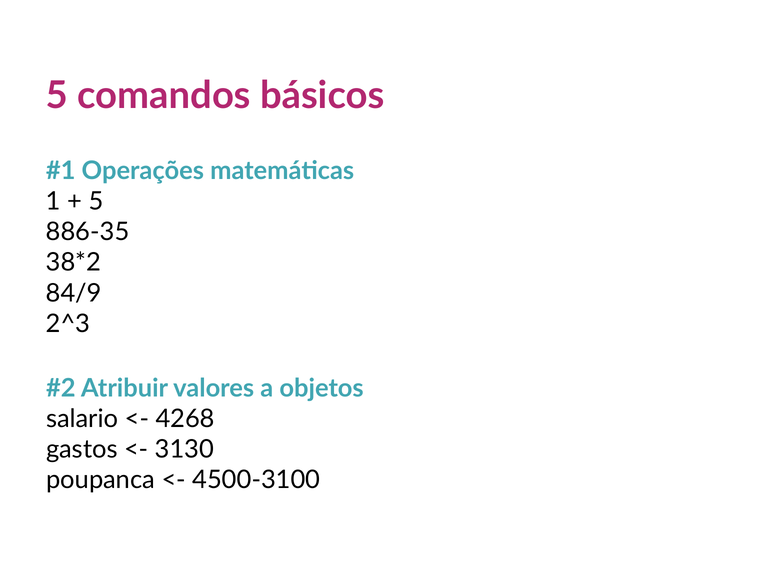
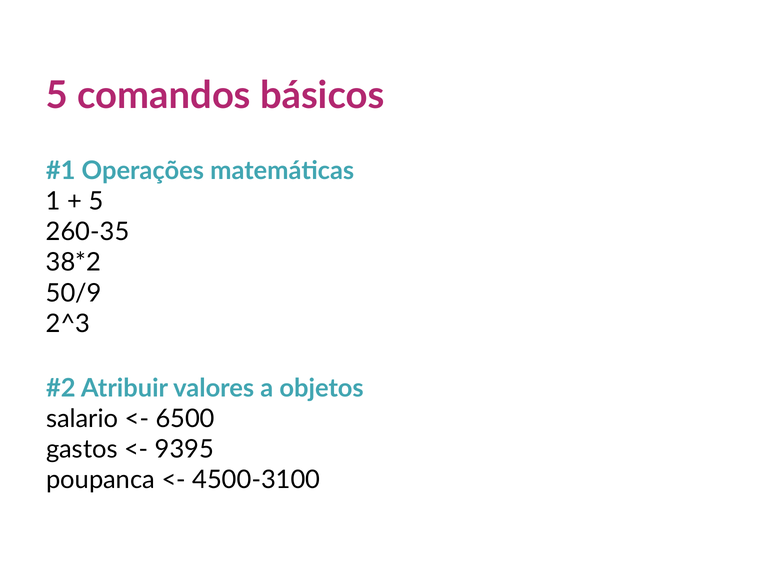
886-35: 886-35 -> 260-35 (88, 232)
84/9: 84/9 -> 50/9 (74, 293)
4268: 4268 -> 6500 (185, 419)
3130: 3130 -> 9395 (184, 449)
